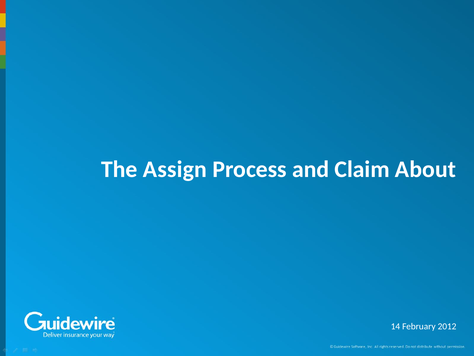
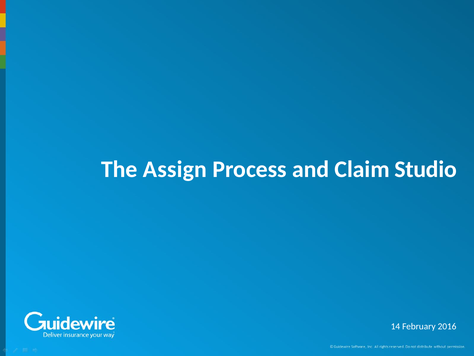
About: About -> Studio (426, 169)
2012: 2012 -> 2016 (447, 326)
